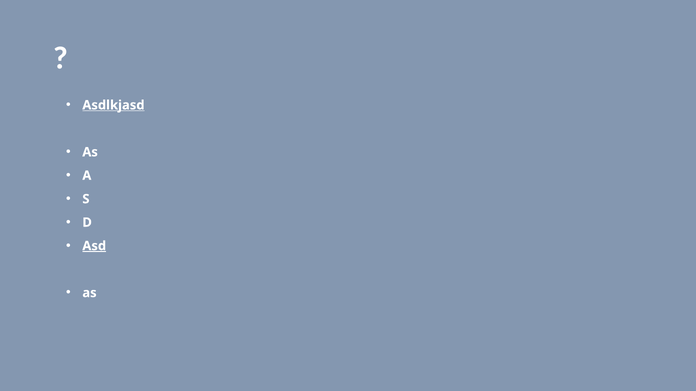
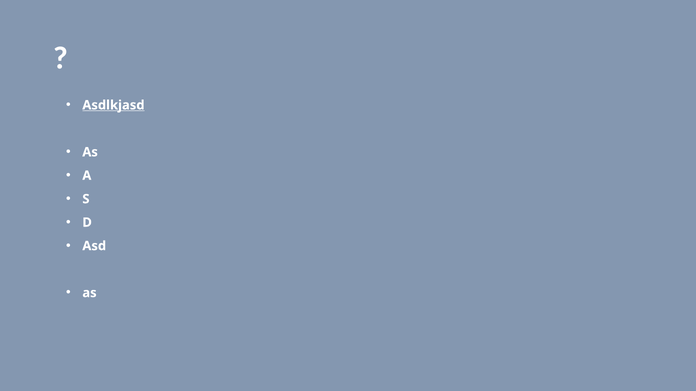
Asd underline: present -> none (94, 246)
